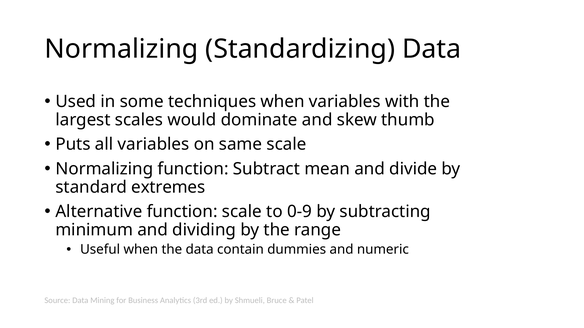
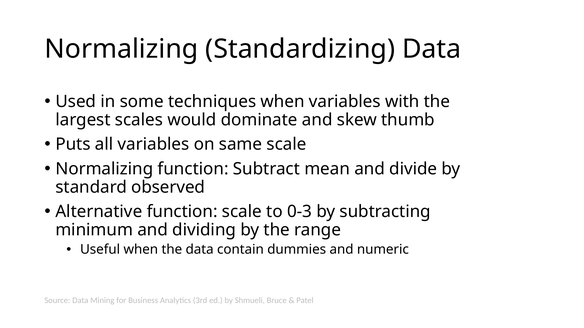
extremes: extremes -> observed (168, 187)
0-9: 0-9 -> 0-3 (300, 212)
